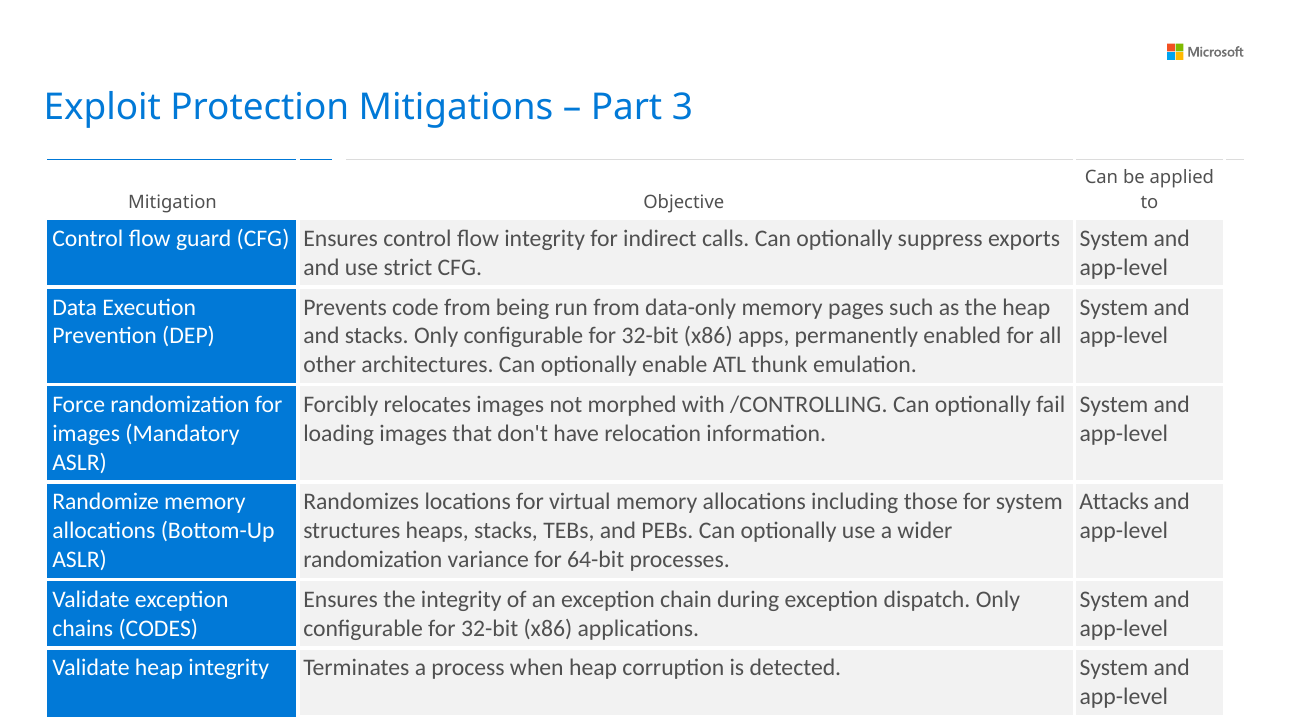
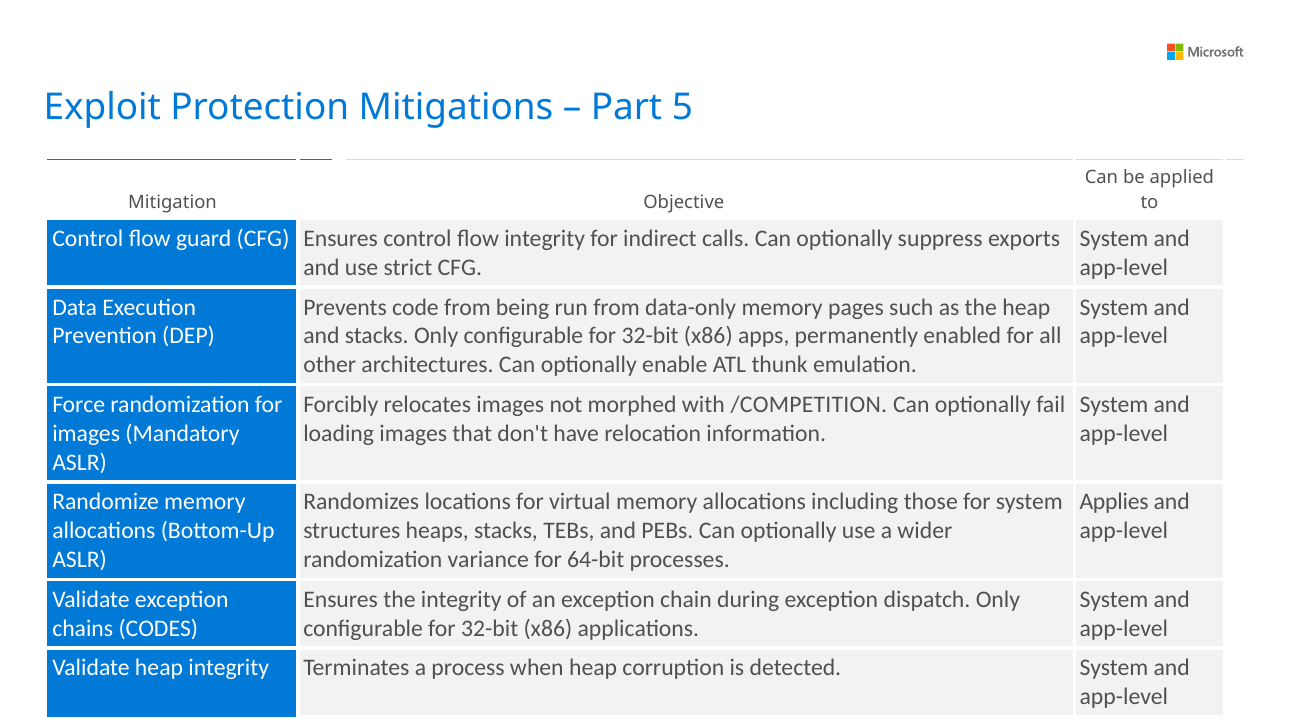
3: 3 -> 5 (682, 108)
/CONTROLLING: /CONTROLLING -> /COMPETITION (809, 405)
Attacks: Attacks -> Applies (1114, 502)
